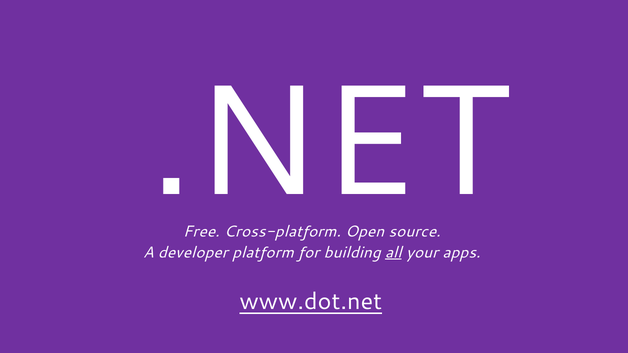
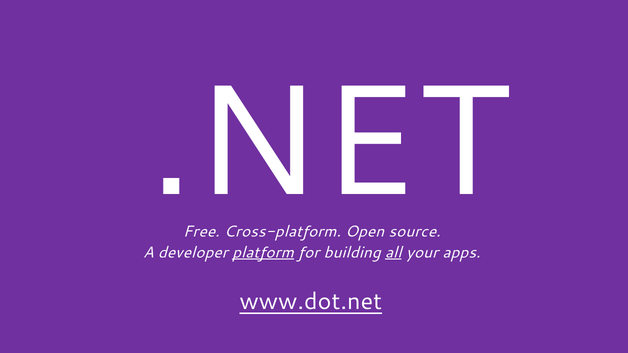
platform underline: none -> present (263, 253)
